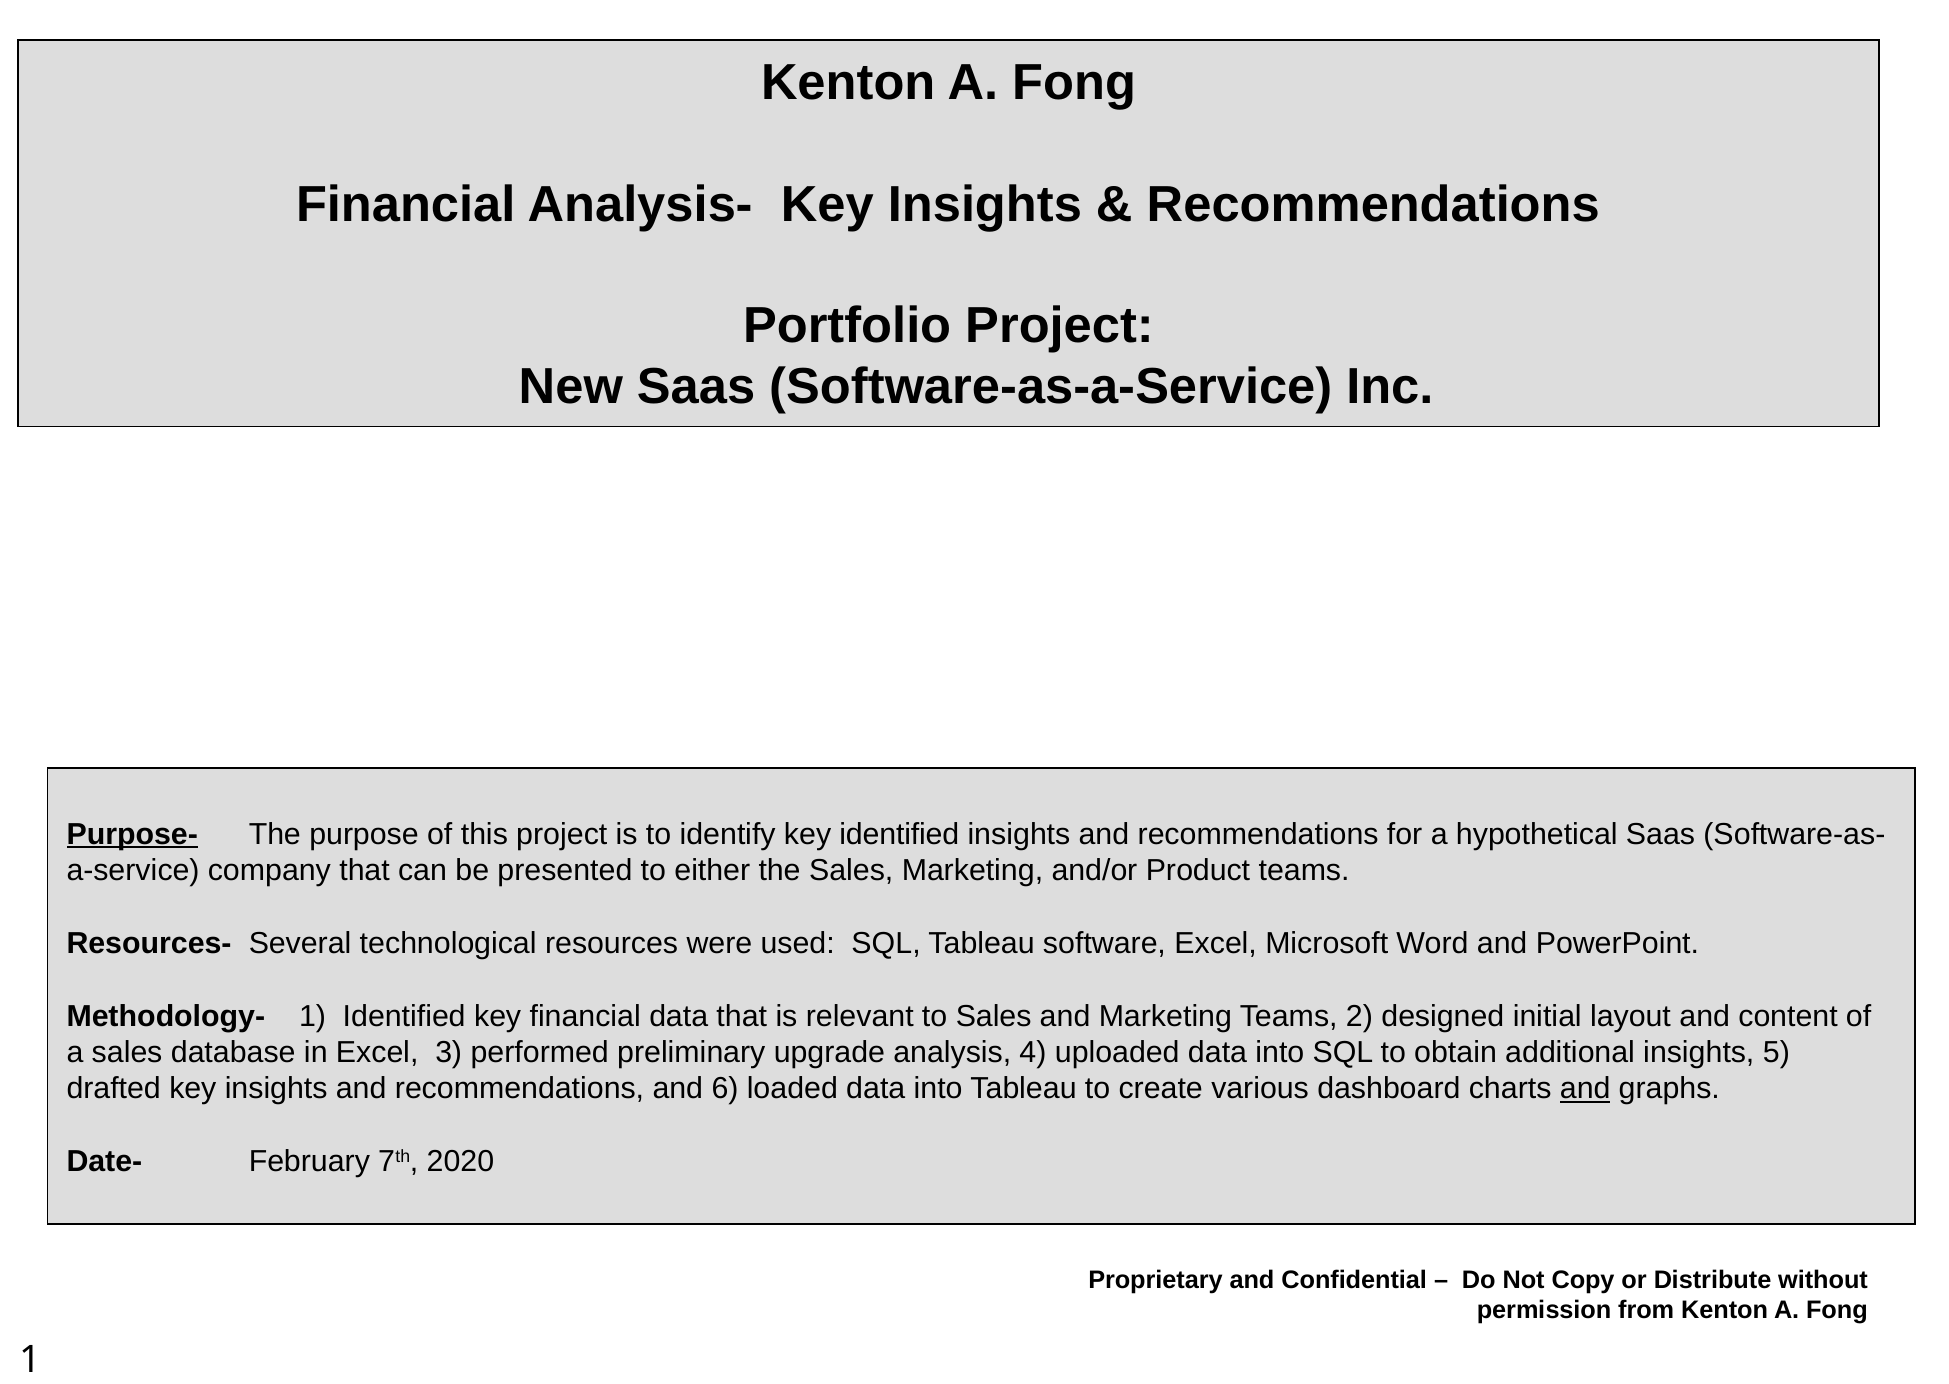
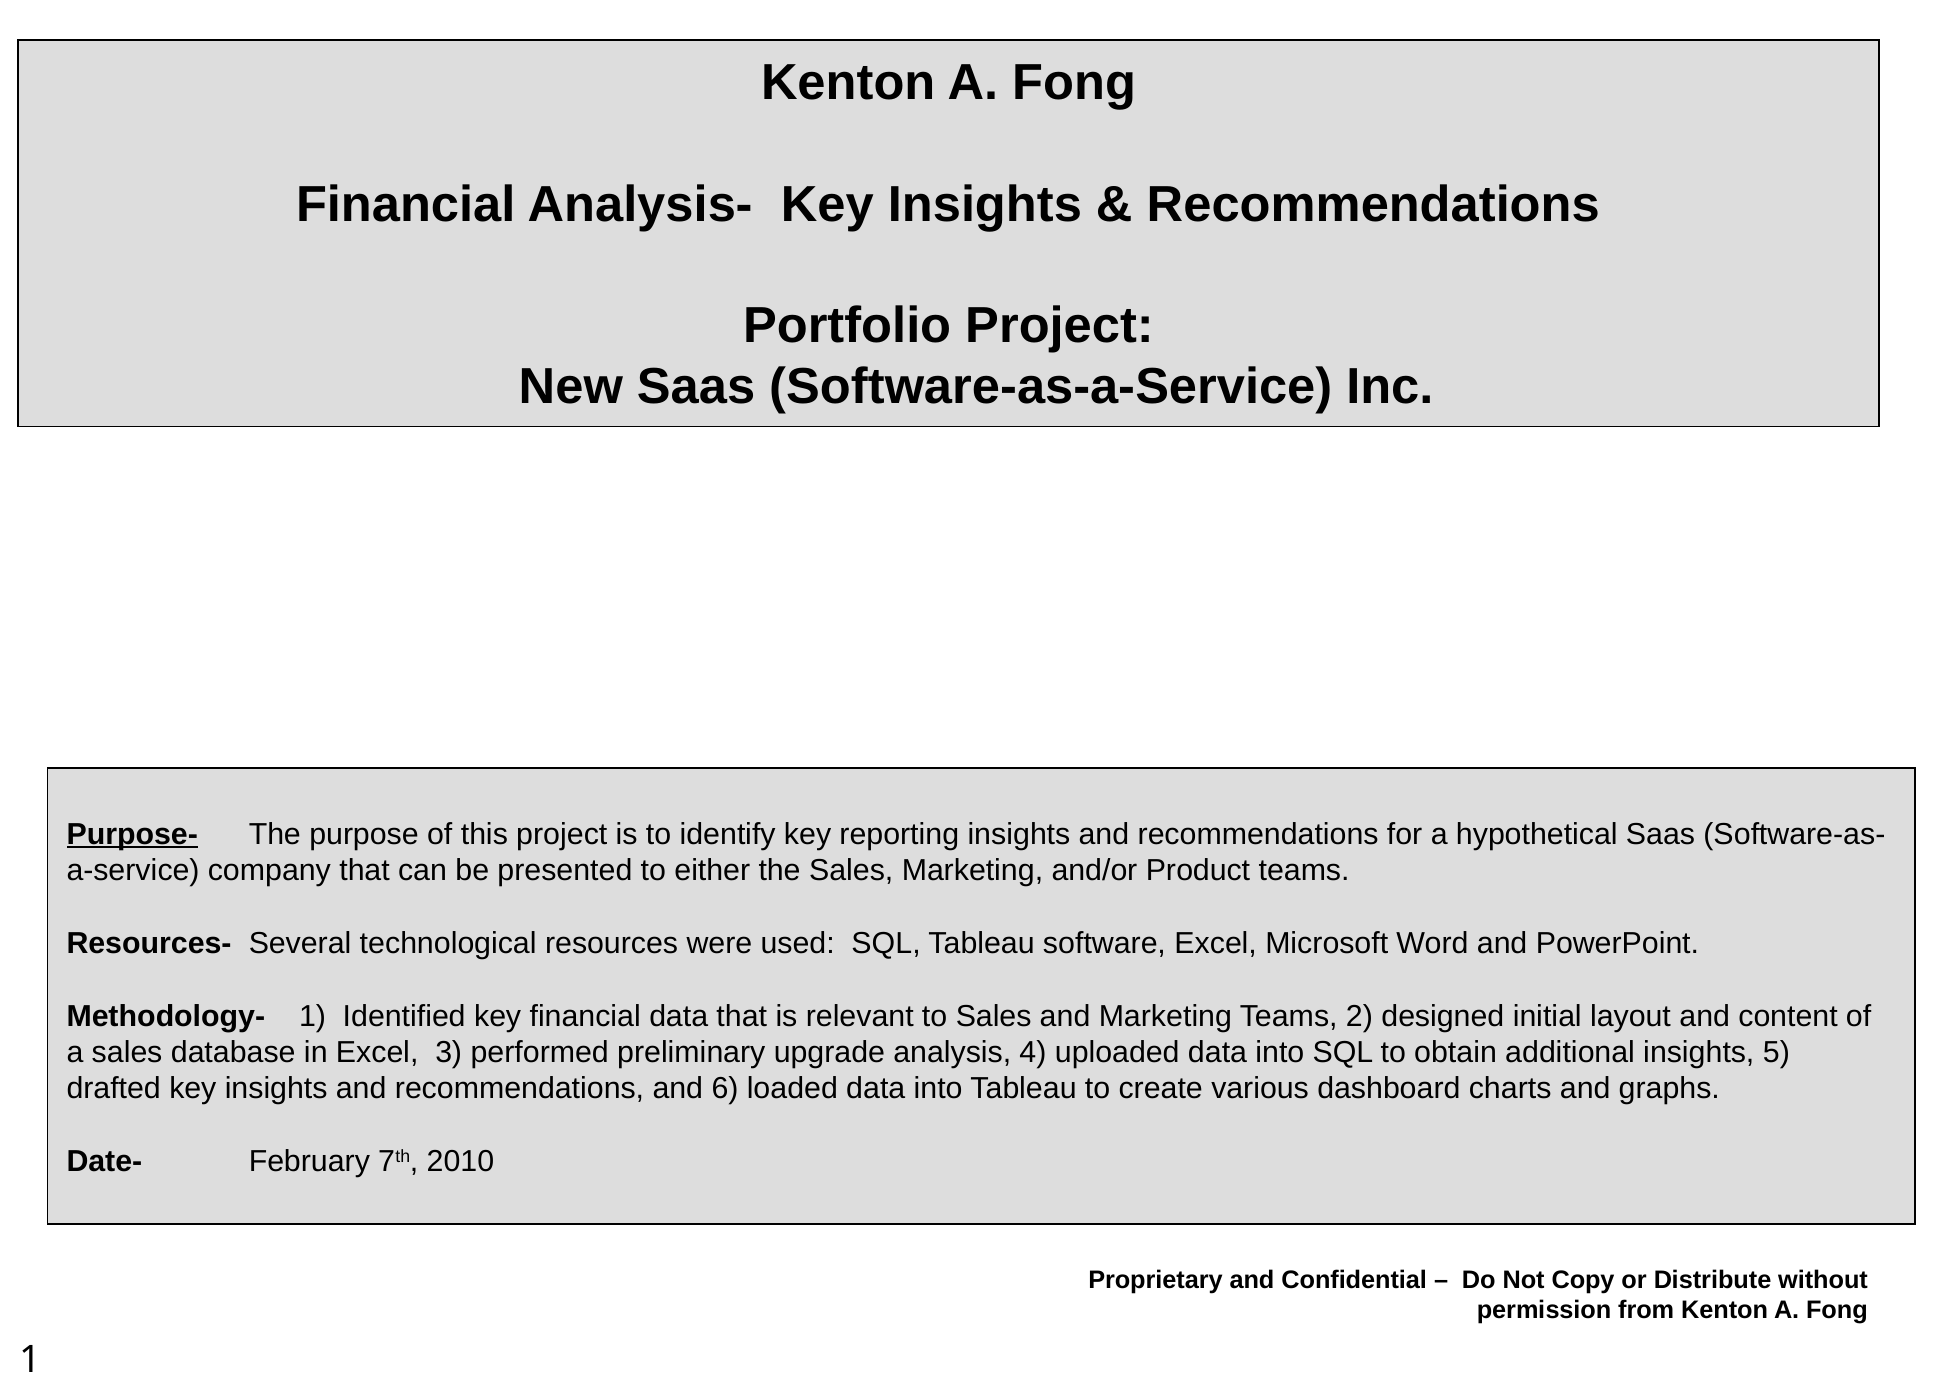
key identified: identified -> reporting (899, 834)
and underline: present -> none (1585, 1089)
2020: 2020 -> 2010 (460, 1162)
